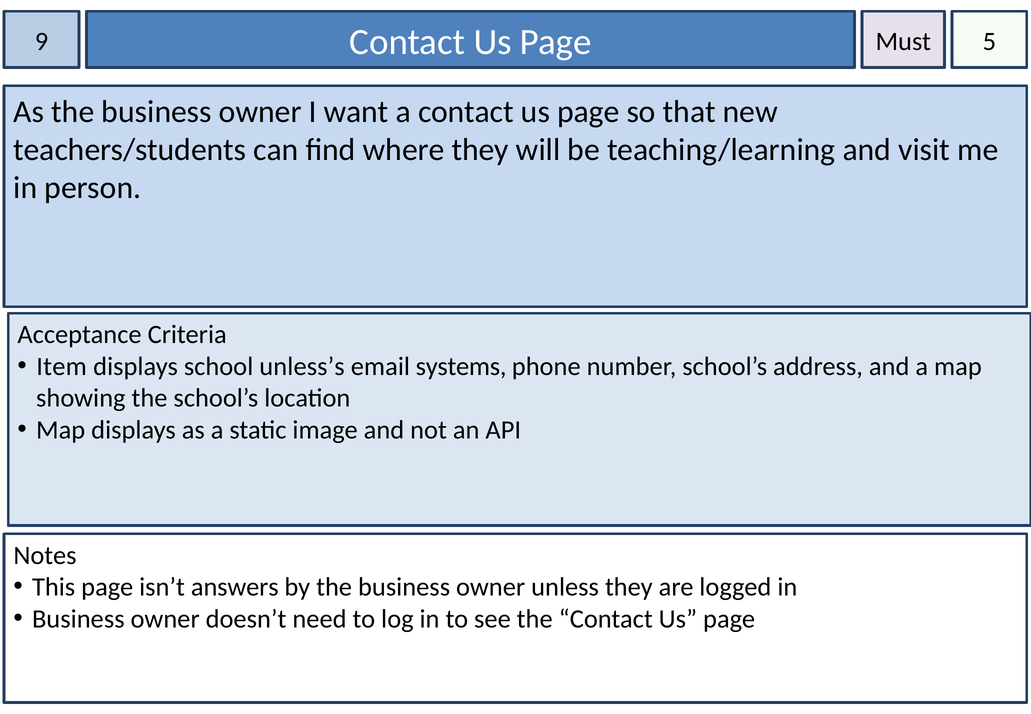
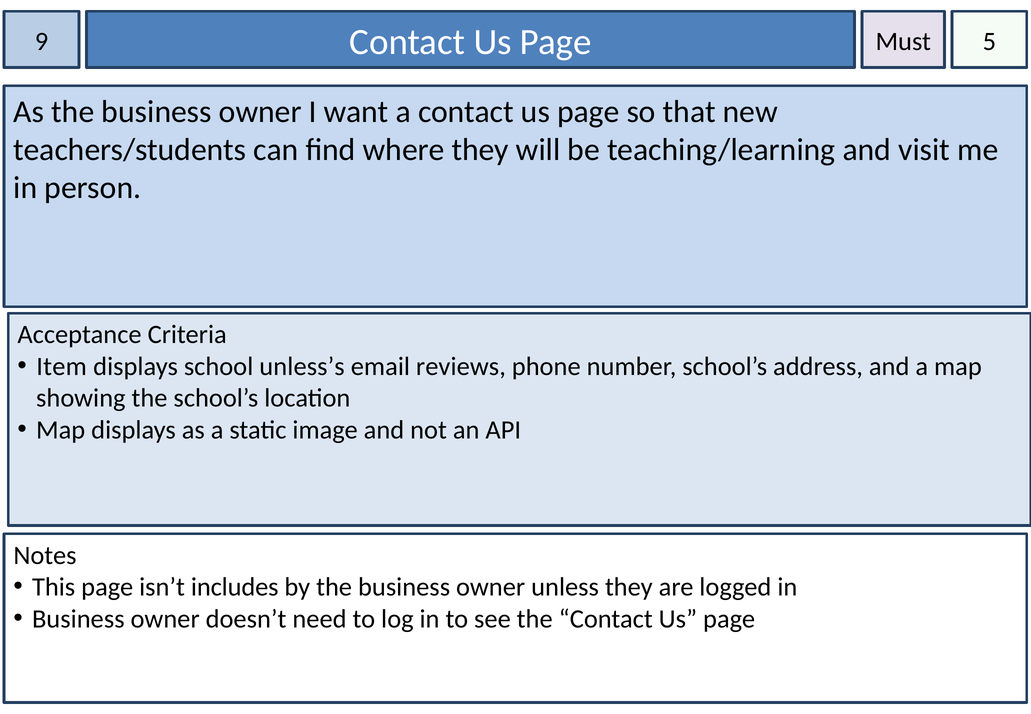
systems: systems -> reviews (461, 366)
answers: answers -> includes (235, 587)
